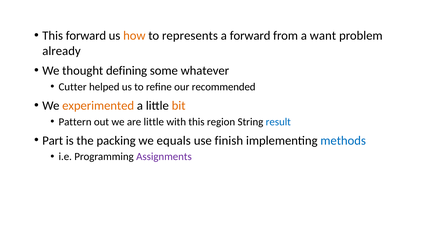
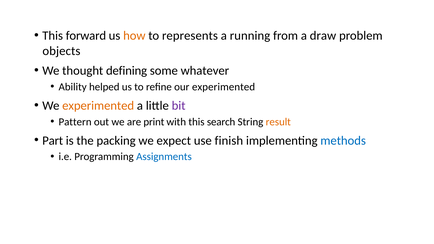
a forward: forward -> running (250, 36)
want: want -> draw (323, 36)
already: already -> objects (61, 51)
Cutter: Cutter -> Ability (73, 87)
our recommended: recommended -> experimented (224, 87)
bit colour: orange -> purple (179, 106)
are little: little -> print (154, 122)
region: region -> search (221, 122)
result colour: blue -> orange (278, 122)
equals: equals -> expect (174, 141)
Assignments colour: purple -> blue (164, 157)
